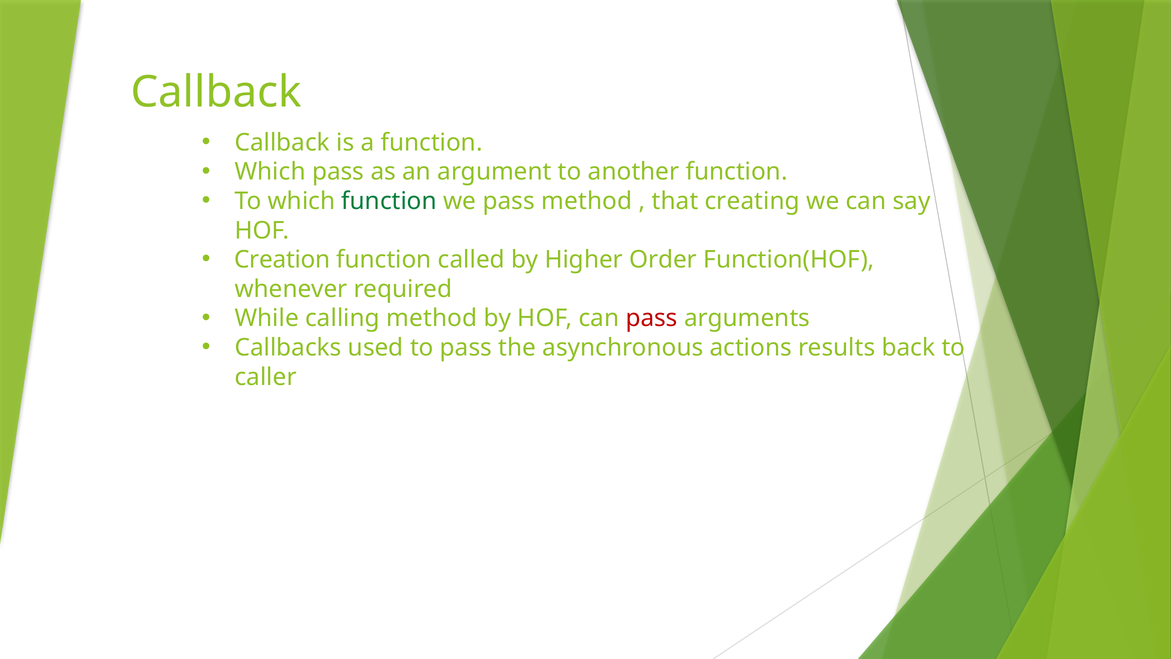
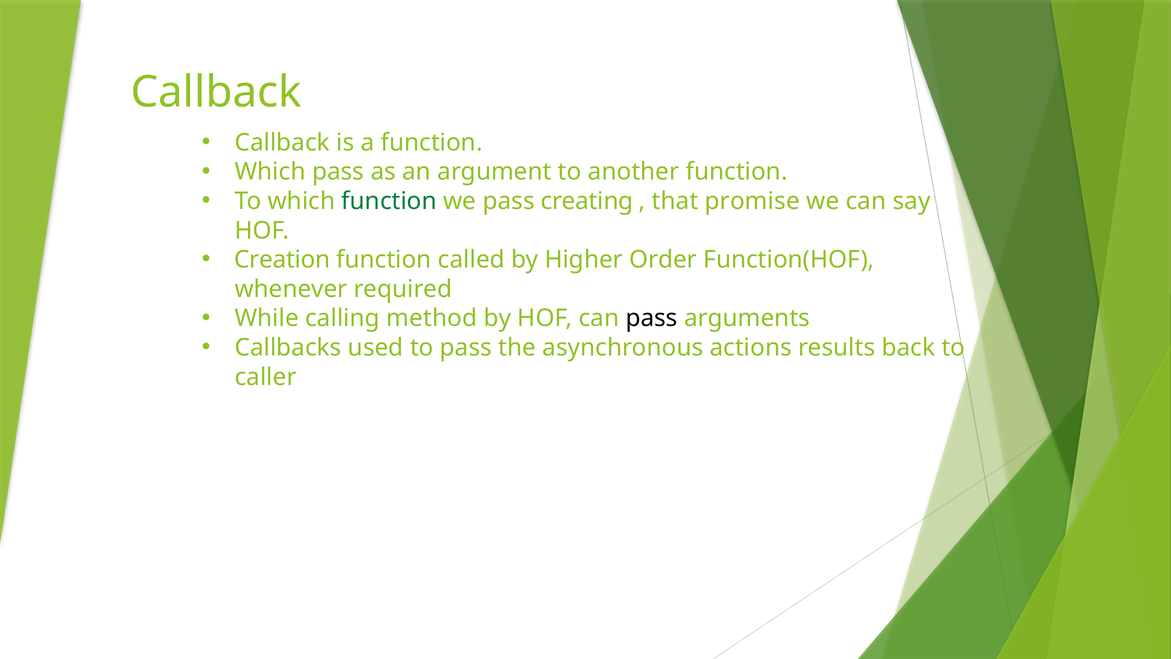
pass method: method -> creating (587, 201)
creating: creating -> promise (752, 201)
pass colour: red -> black (652, 318)
